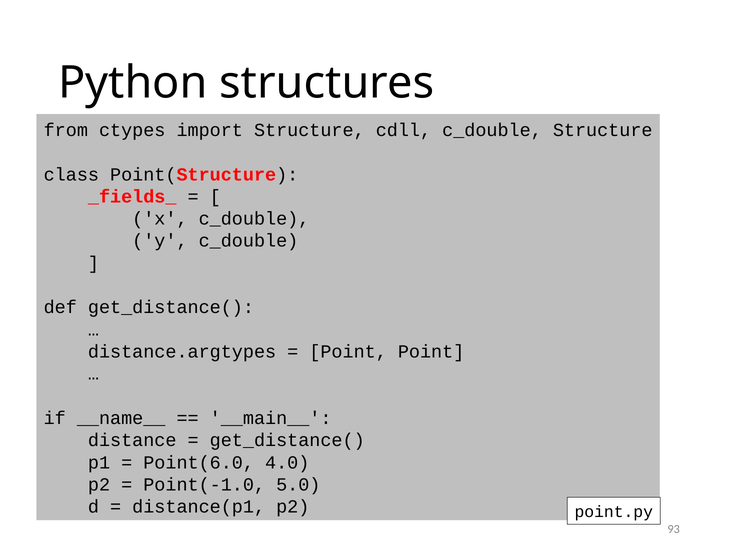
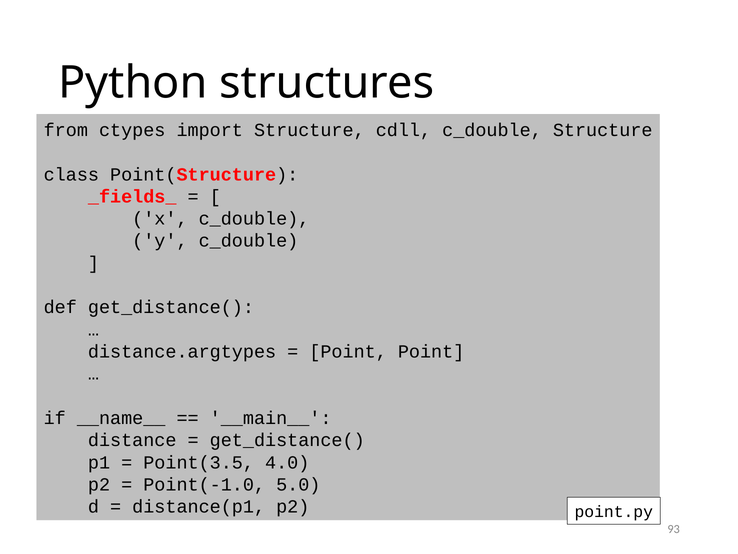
Point(6.0: Point(6.0 -> Point(3.5 (199, 462)
